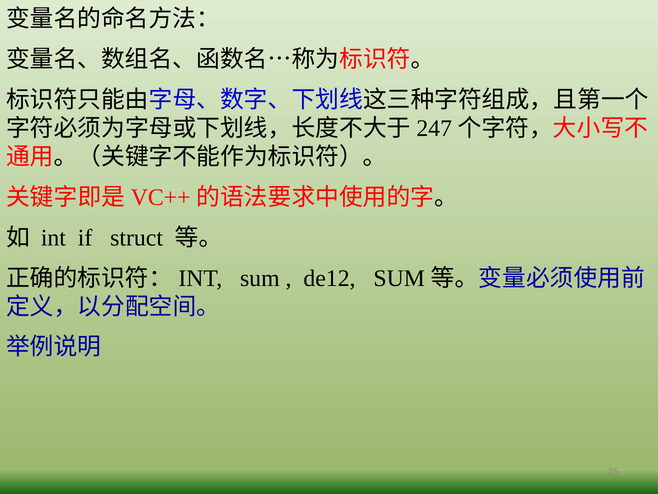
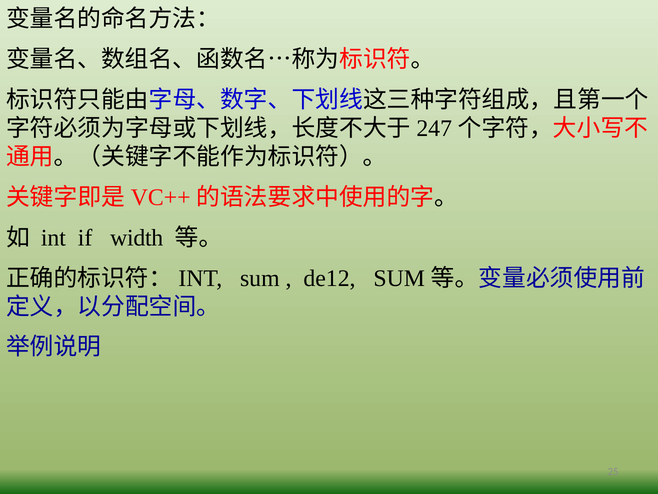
struct: struct -> width (137, 237)
